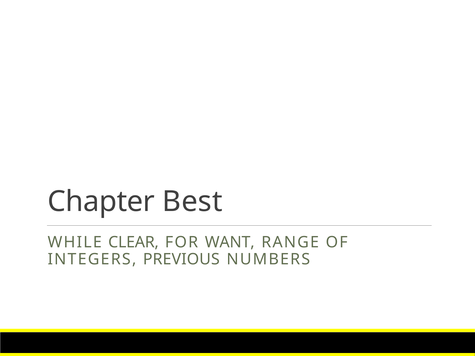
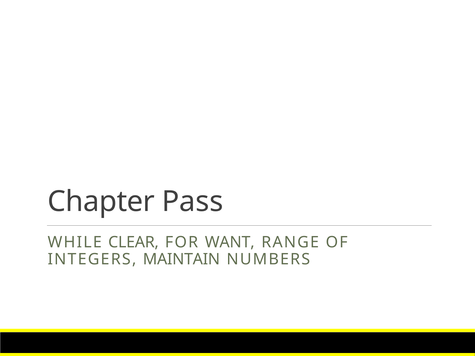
Best: Best -> Pass (193, 202)
PREVIOUS: PREVIOUS -> MAINTAIN (181, 259)
